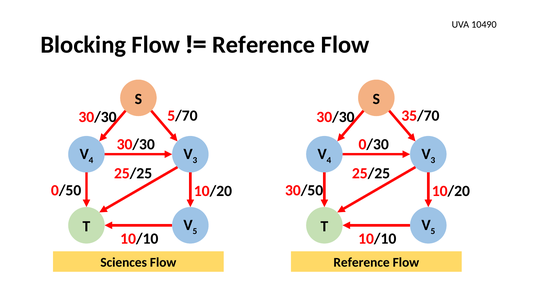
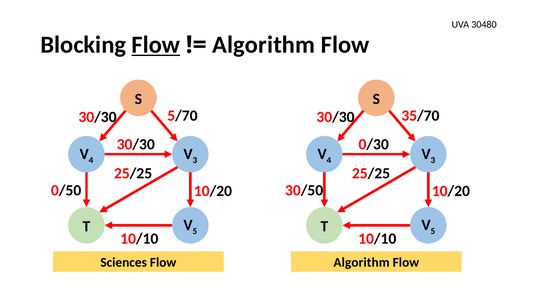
10490: 10490 -> 30480 (484, 25)
Flow underline: none -> present (156, 45)
Reference: Reference -> Algorithm (264, 45)
Reference: Reference -> Algorithm (362, 262)
